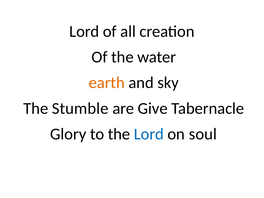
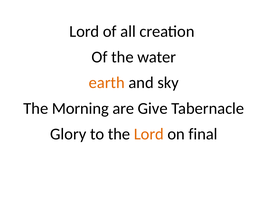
Stumble: Stumble -> Morning (80, 108)
Lord colour: blue -> orange (149, 134)
soul: soul -> final (203, 134)
